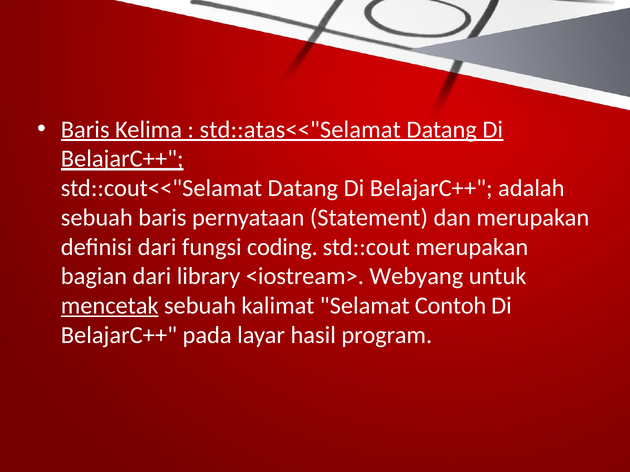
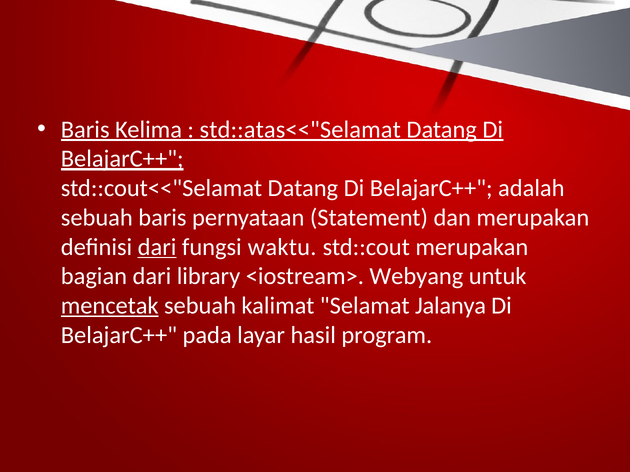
dari underline: none -> present (157, 247)
coding: coding -> waktu (282, 247)
Contoh: Contoh -> Jalanya (451, 306)
